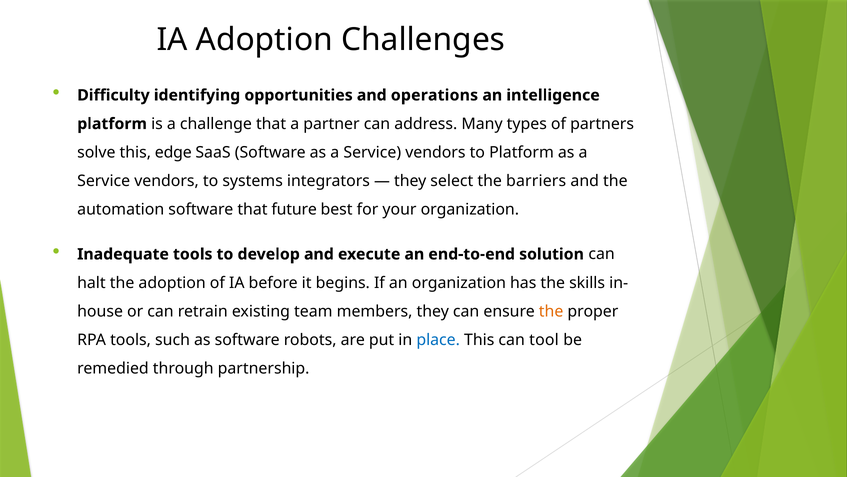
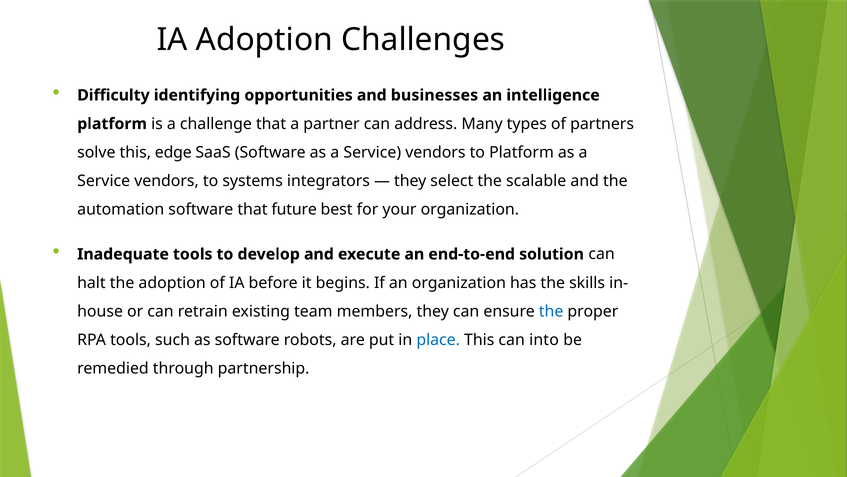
operations: operations -> businesses (434, 95)
barriers: barriers -> scalable (536, 181)
the colour: orange -> blue (551, 311)
tool: tool -> into (544, 340)
